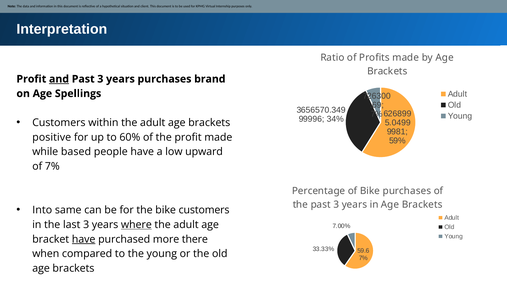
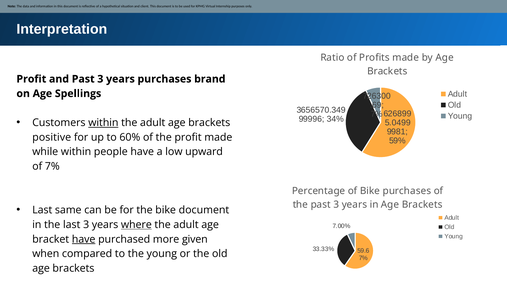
and underline: present -> none (59, 79)
within underline: none -> present (103, 123)
while based: based -> within (76, 152)
Into: Into -> Last (42, 210)
bike customers: customers -> document (204, 210)
there: there -> given (195, 239)
